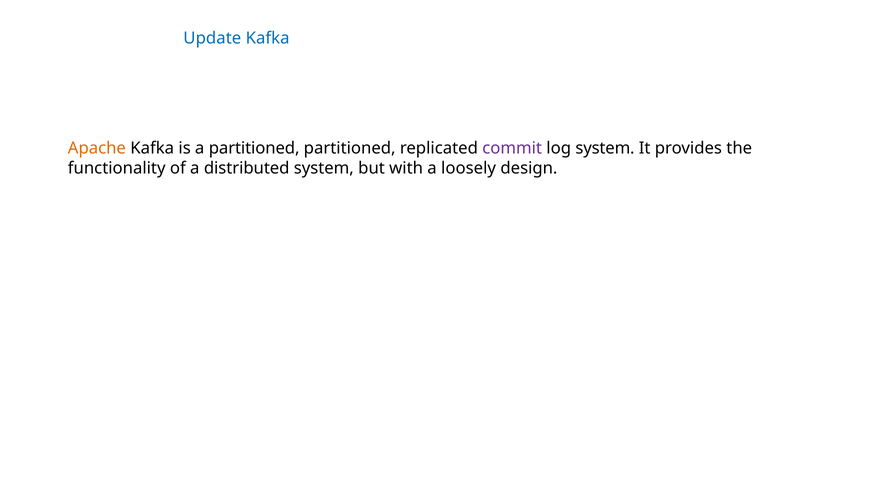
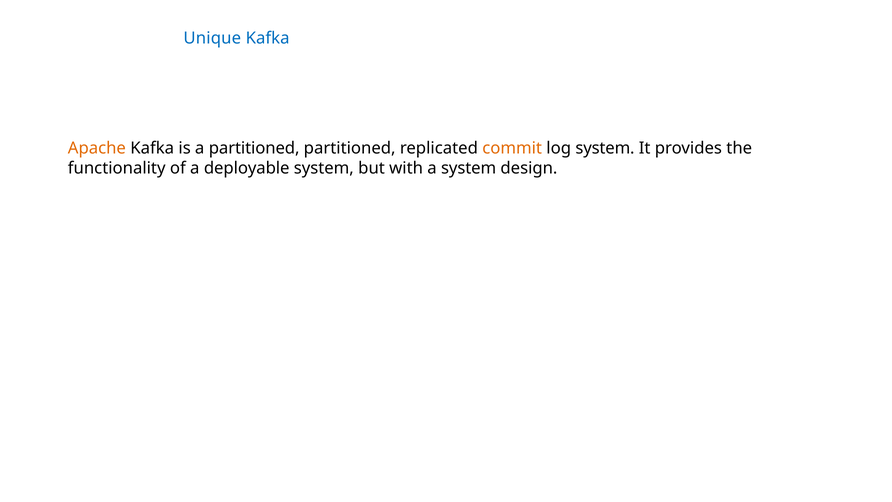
Update: Update -> Unique (212, 38)
commit colour: purple -> orange (512, 148)
distributed: distributed -> deployable (247, 168)
a loosely: loosely -> system (469, 168)
